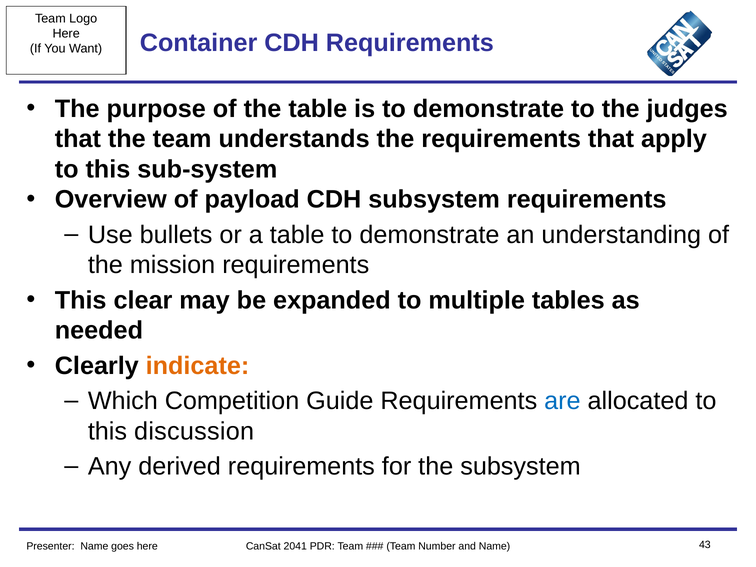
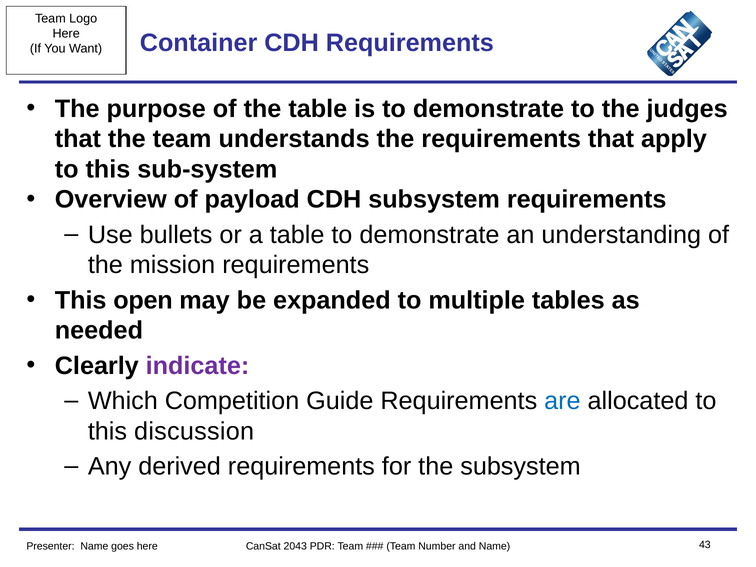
clear: clear -> open (143, 300)
indicate colour: orange -> purple (198, 366)
2041: 2041 -> 2043 (295, 546)
